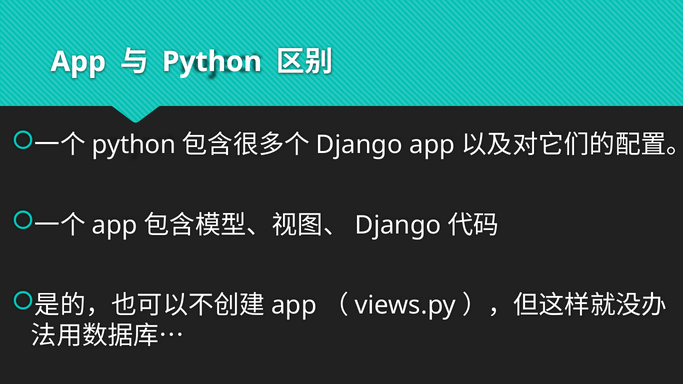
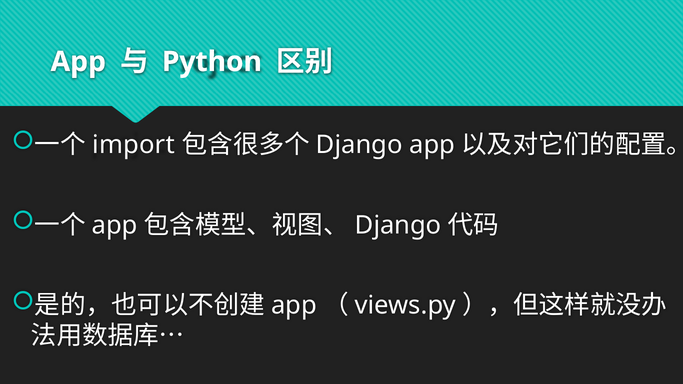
python: python -> import (134, 145)
